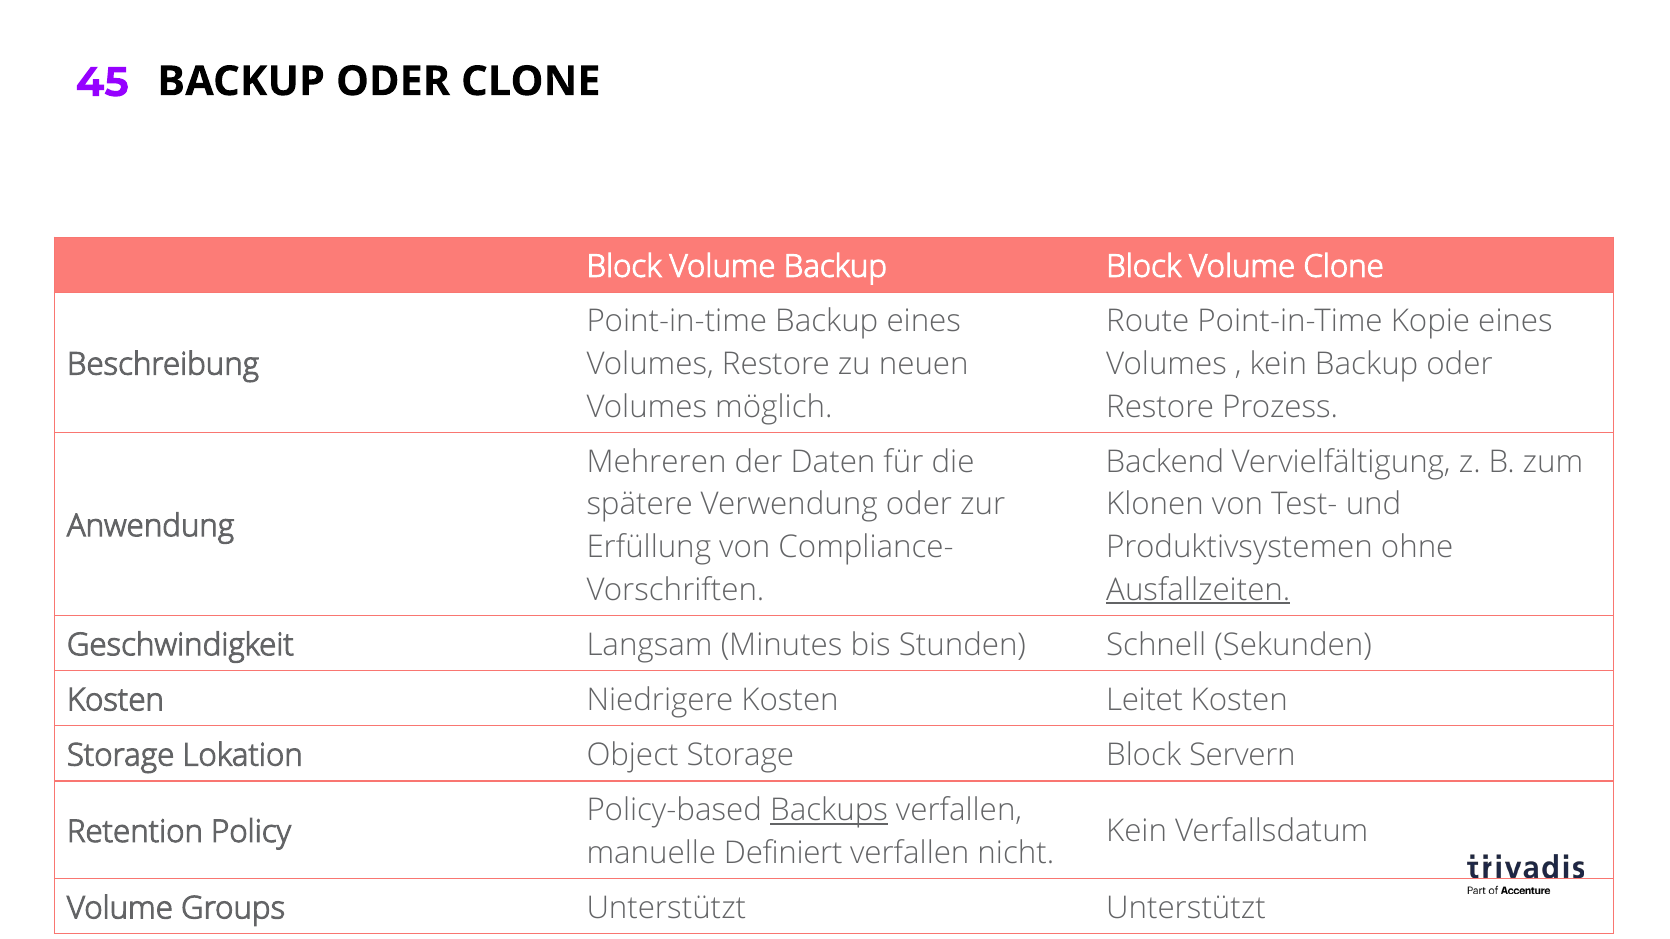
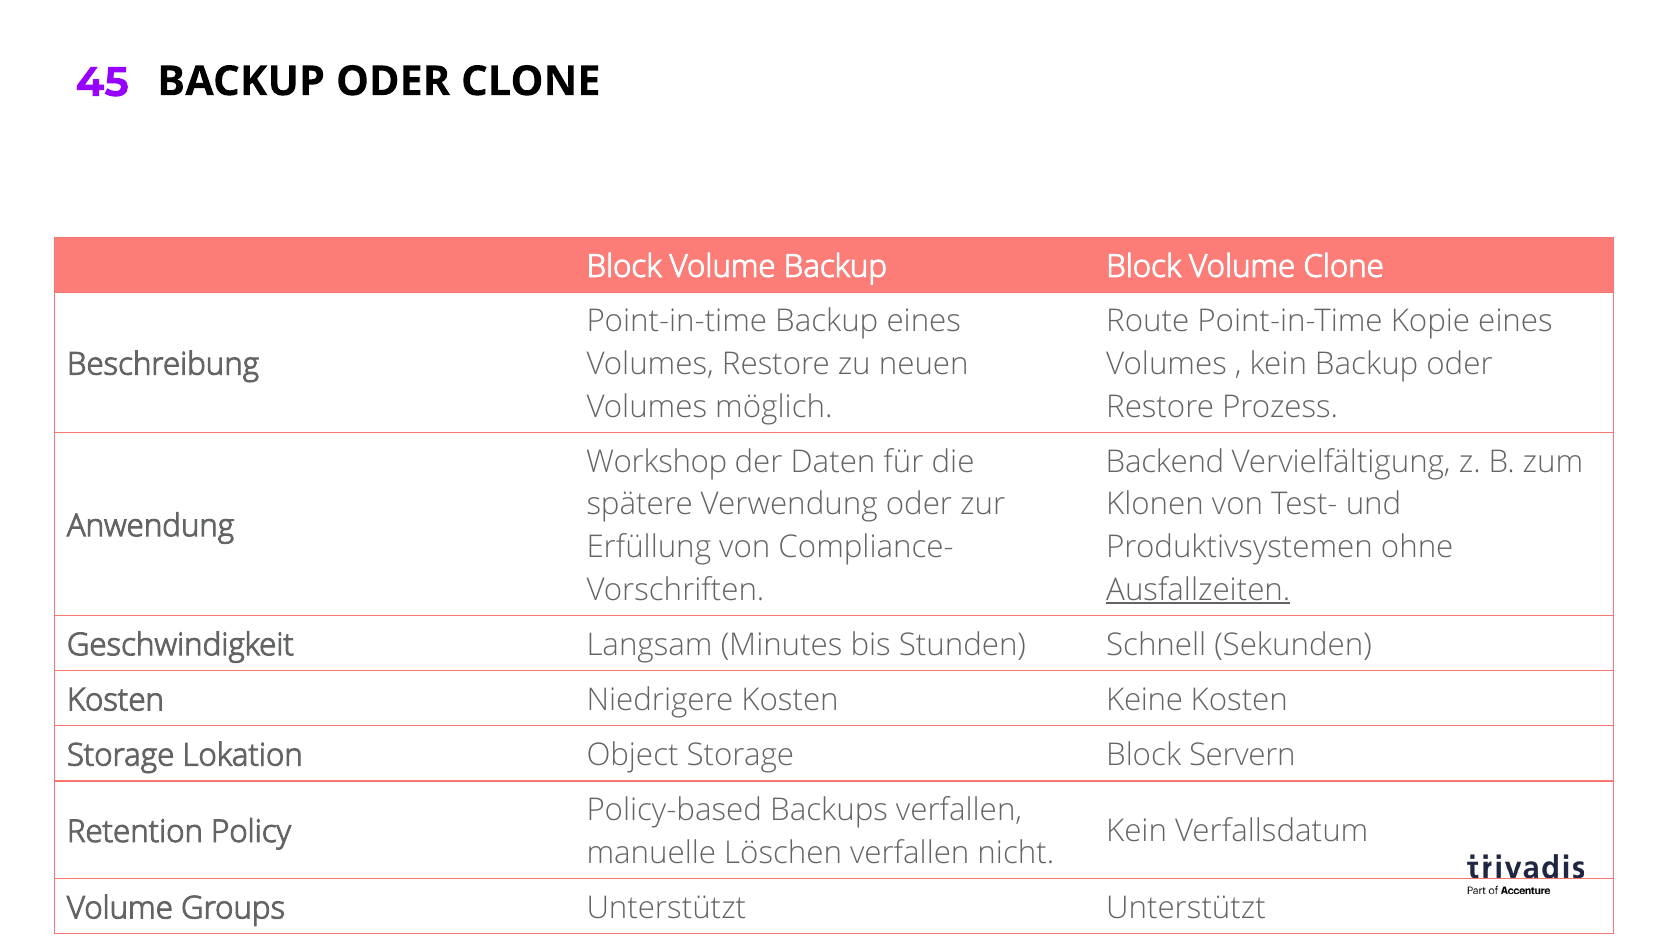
Mehreren: Mehreren -> Workshop (657, 462)
Leitet: Leitet -> Keine (1145, 700)
Backups underline: present -> none (829, 811)
Definiert: Definiert -> Löschen (783, 853)
